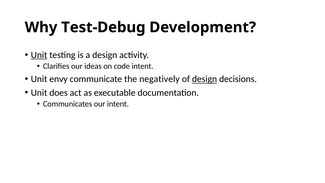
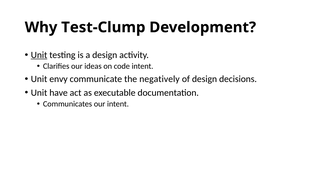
Test-Debug: Test-Debug -> Test-Clump (103, 27)
design underline: present -> none (205, 79)
does: does -> have (59, 93)
